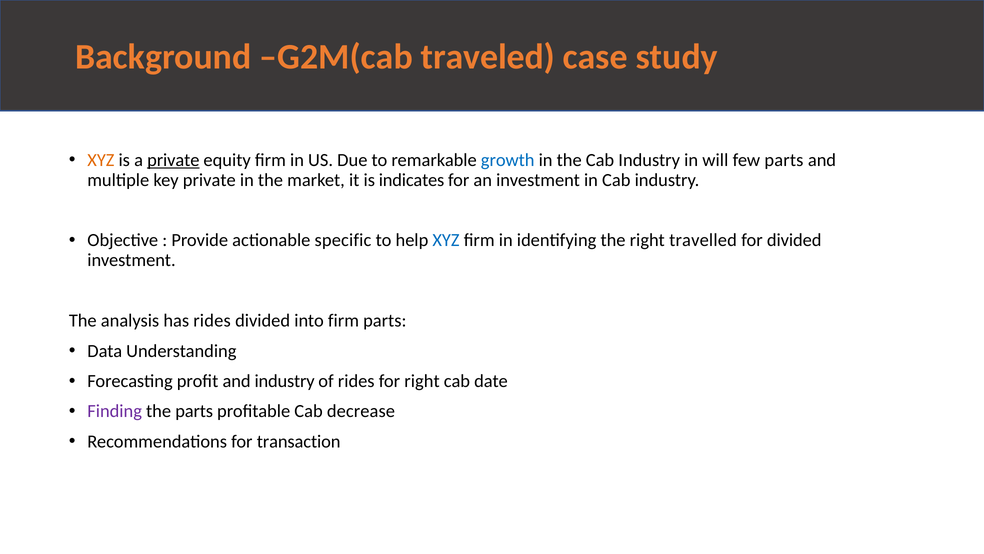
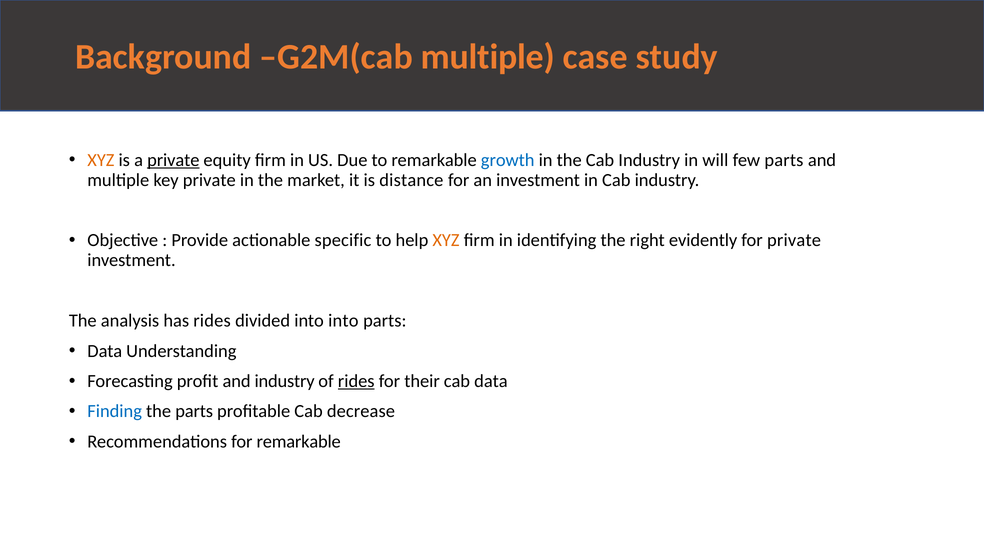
G2M(cab traveled: traveled -> multiple (488, 57)
indicates: indicates -> distance (411, 180)
XYZ colour: blue -> orange (446, 240)
travelled: travelled -> evidently (703, 240)
for divided: divided -> private (794, 240)
into firm: firm -> into (343, 320)
rides underline: none -> present (356, 381)
for right: right -> their (422, 381)
cab date: date -> data (491, 381)
Finding colour: purple -> blue (115, 411)
for transaction: transaction -> remarkable (299, 441)
